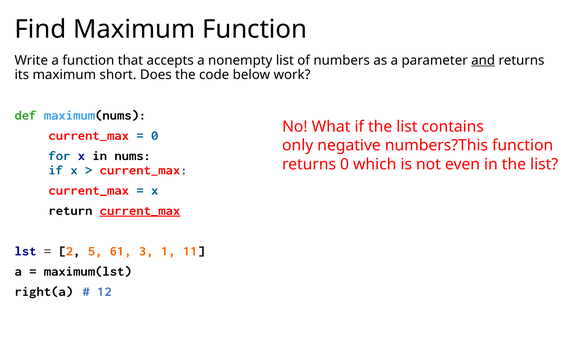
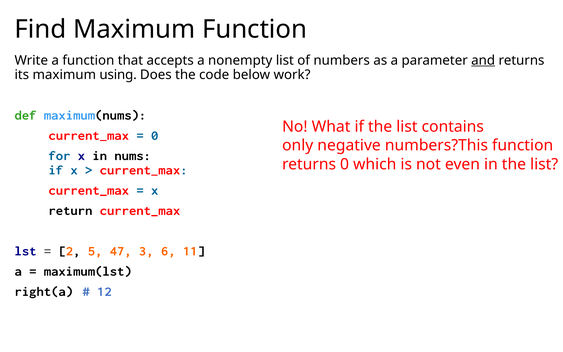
short: short -> using (118, 75)
current_max underline: present -> none (140, 210)
61: 61 -> 47 (121, 251)
1: 1 -> 6 (168, 251)
